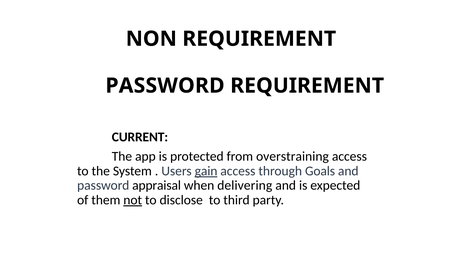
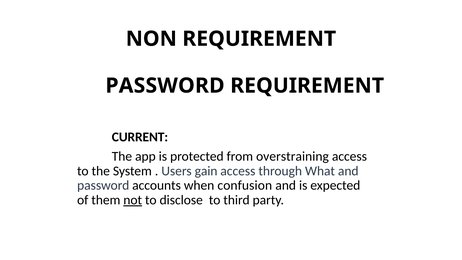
gain underline: present -> none (206, 171)
Goals: Goals -> What (320, 171)
appraisal: appraisal -> accounts (157, 185)
delivering: delivering -> confusion (245, 185)
